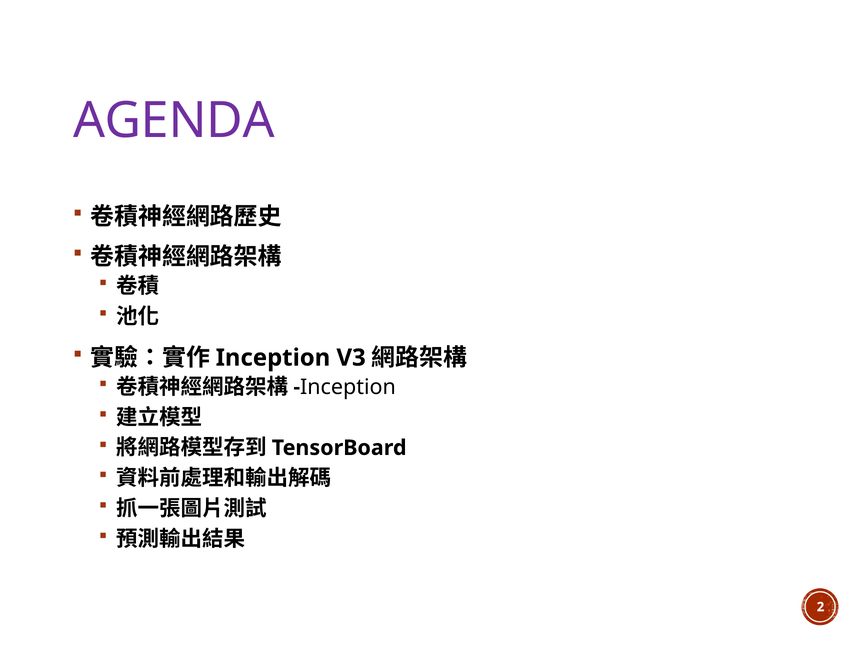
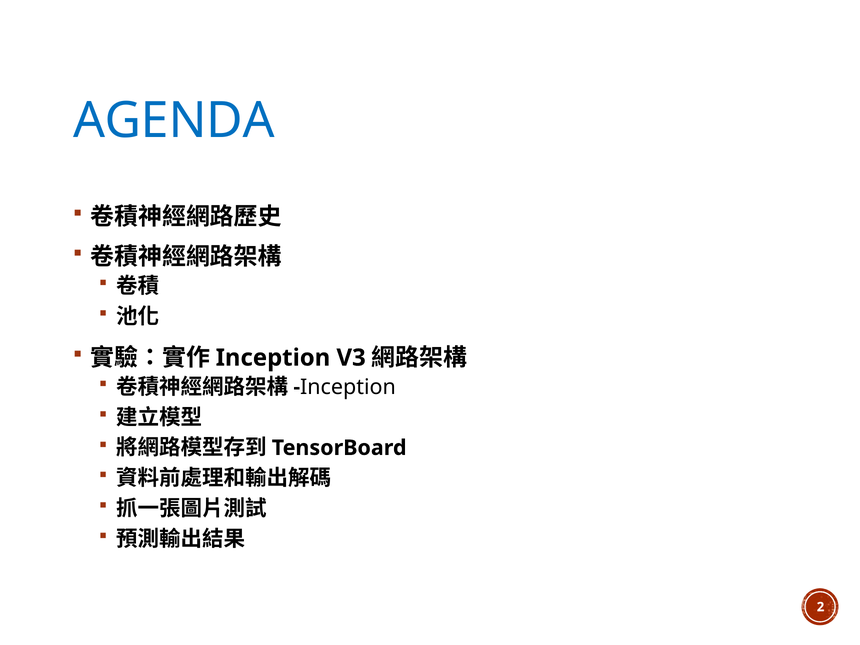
AGENDA colour: purple -> blue (174, 121)
